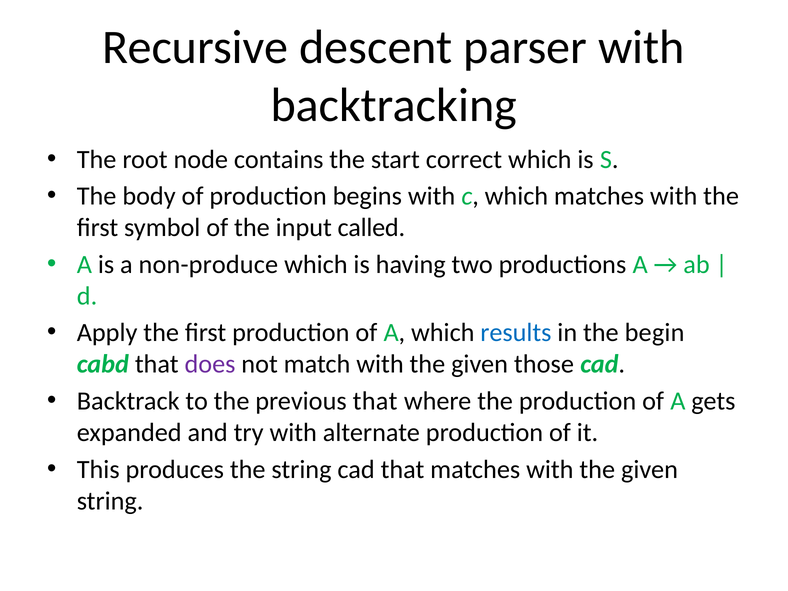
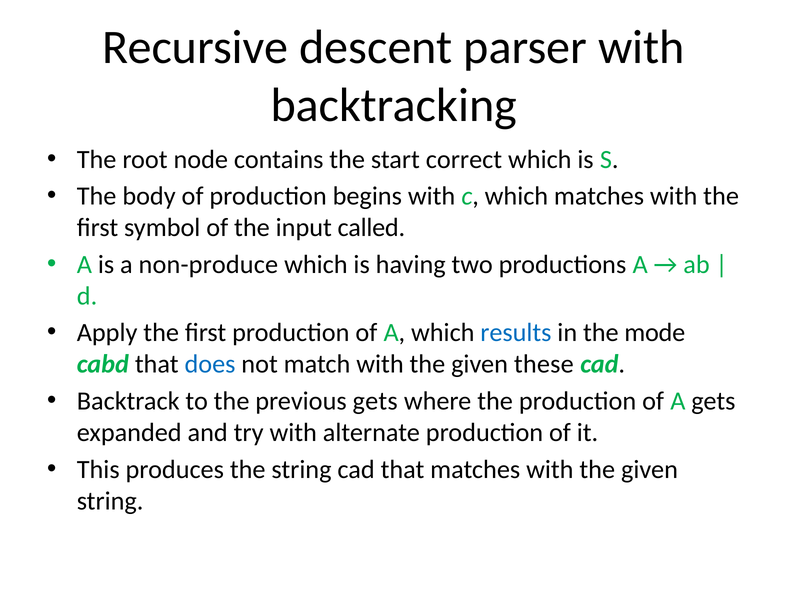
begin: begin -> mode (655, 333)
does colour: purple -> blue (210, 364)
those: those -> these (544, 364)
previous that: that -> gets (375, 401)
